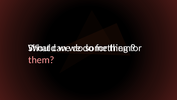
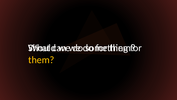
them colour: pink -> yellow (41, 60)
